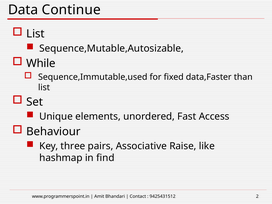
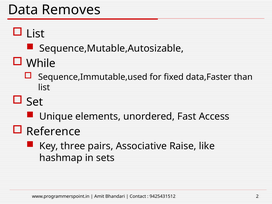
Continue: Continue -> Removes (71, 10)
Behaviour: Behaviour -> Reference (53, 132)
find: find -> sets (105, 158)
